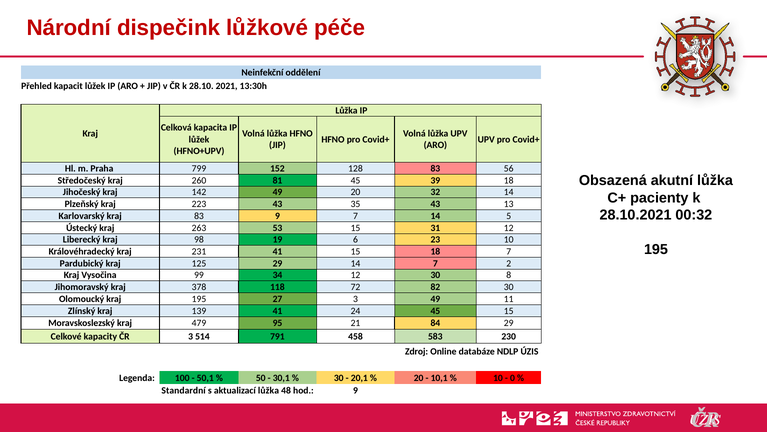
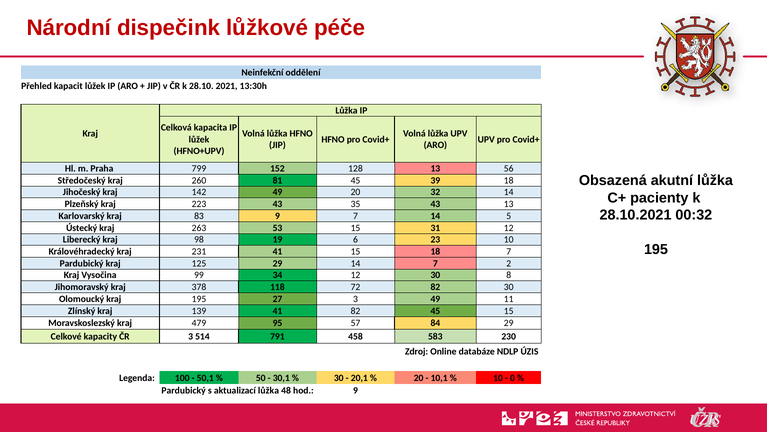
128 83: 83 -> 13 (435, 168)
41 24: 24 -> 82 (355, 310)
21: 21 -> 57 (355, 323)
Standardní: Standardní -> Pardubický (184, 390)
